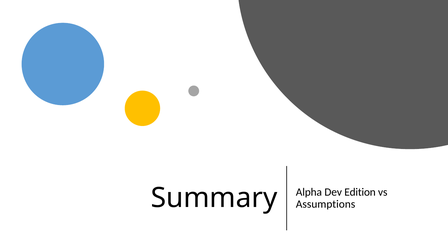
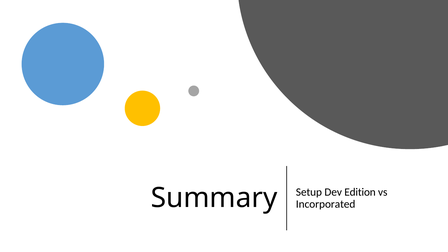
Alpha: Alpha -> Setup (309, 192)
Assumptions: Assumptions -> Incorporated (326, 204)
